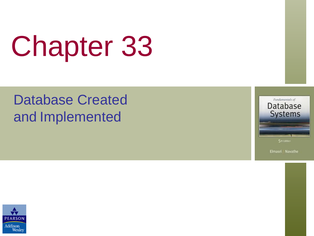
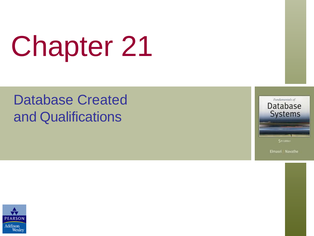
33: 33 -> 21 (137, 46)
Implemented: Implemented -> Qualifications (81, 117)
